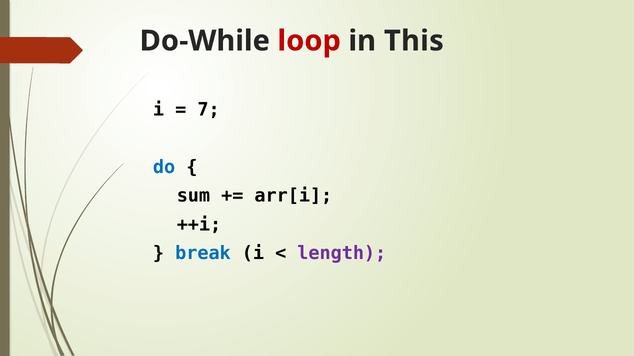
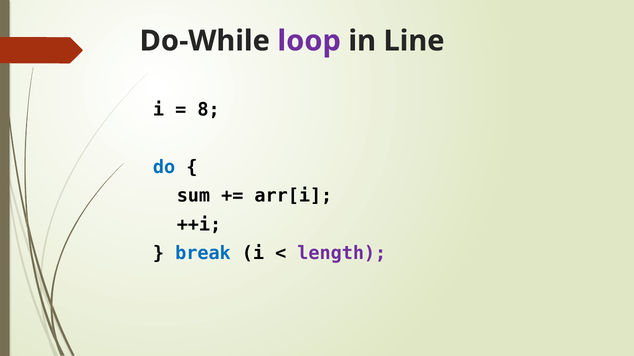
loop colour: red -> purple (309, 41)
This: This -> Line (414, 41)
7: 7 -> 8 (209, 110)
